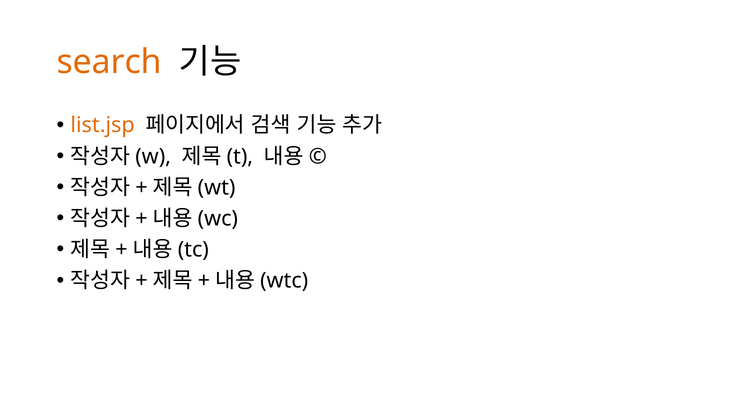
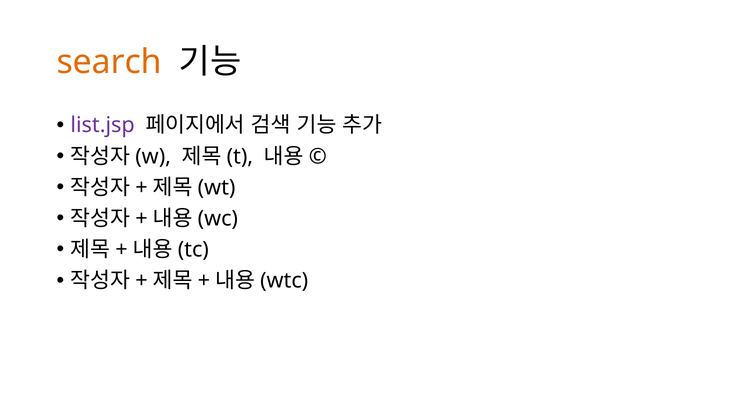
list.jsp colour: orange -> purple (103, 125)
